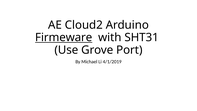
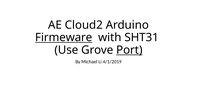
Port underline: none -> present (129, 50)
